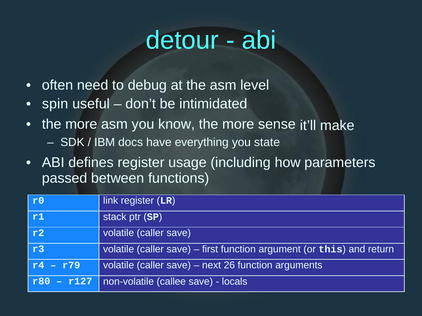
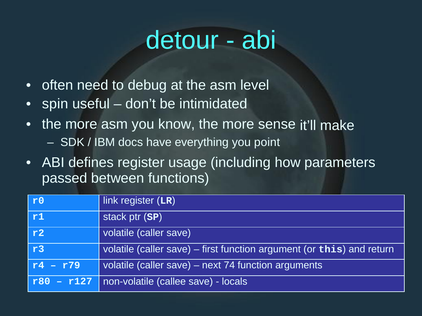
state: state -> point (267, 142)
26: 26 -> 74 (229, 266)
